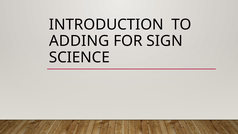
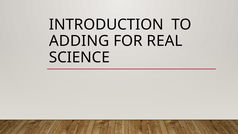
SIGN: SIGN -> REAL (165, 41)
